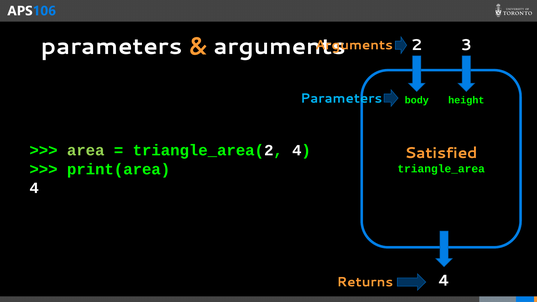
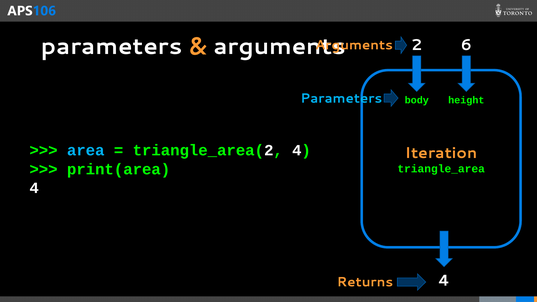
3: 3 -> 6 (466, 45)
area colour: light green -> light blue (86, 150)
Satisfied: Satisfied -> Iteration (441, 153)
